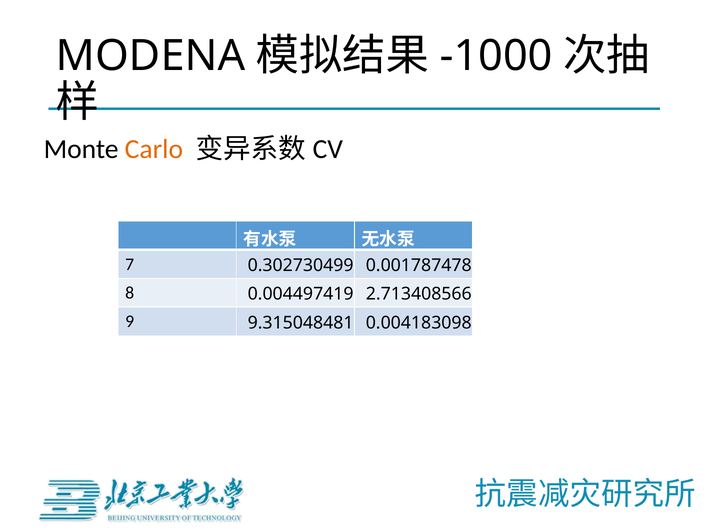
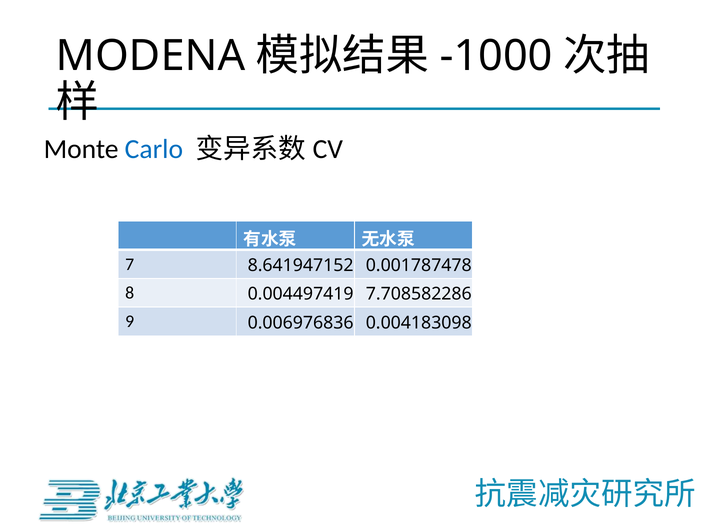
Carlo colour: orange -> blue (154, 150)
0.302730499: 0.302730499 -> 8.641947152 (301, 266)
2.713408566: 2.713408566 -> 7.708582286 (419, 294)
9.315048481: 9.315048481 -> 0.006976836 (301, 323)
